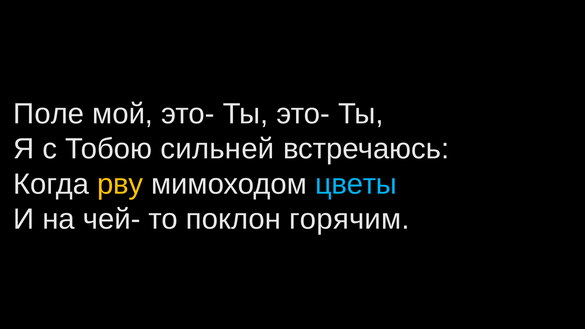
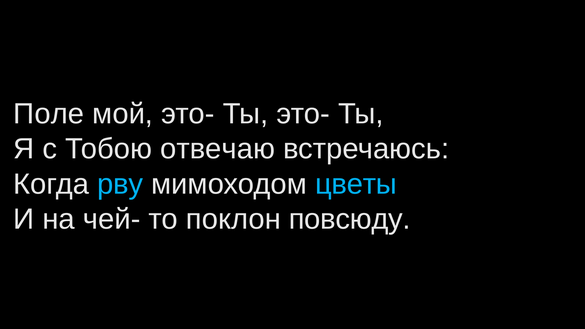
сильней: сильней -> отвечаю (218, 149)
рву colour: yellow -> light blue (120, 184)
горячим: горячим -> повсюду (350, 219)
